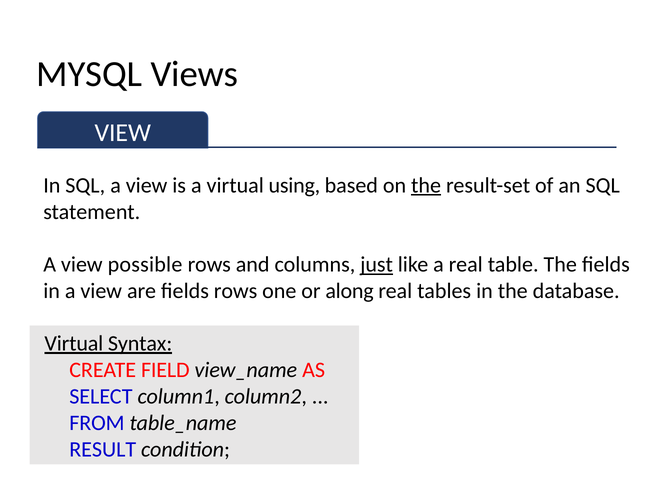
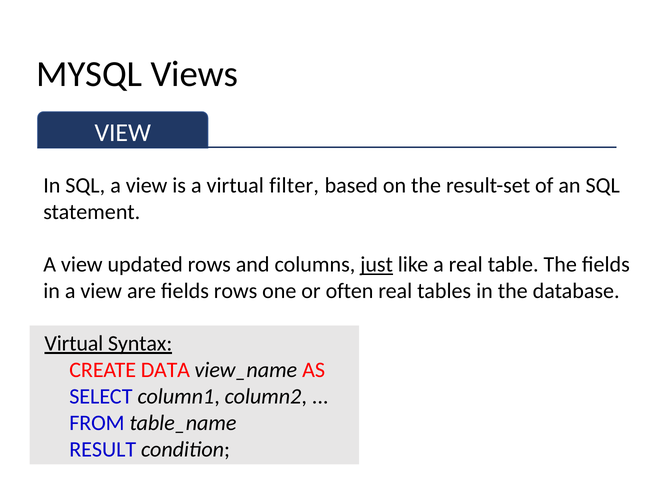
using: using -> filter (294, 186)
the underline: present -> none (426, 186)
possible: possible -> updated (145, 265)
along: along -> often (350, 291)
FIELD: FIELD -> DATA (165, 370)
